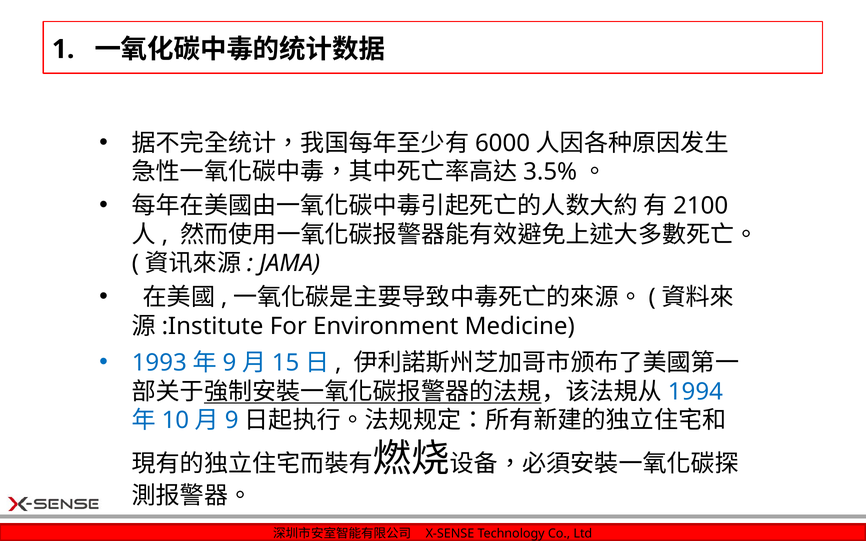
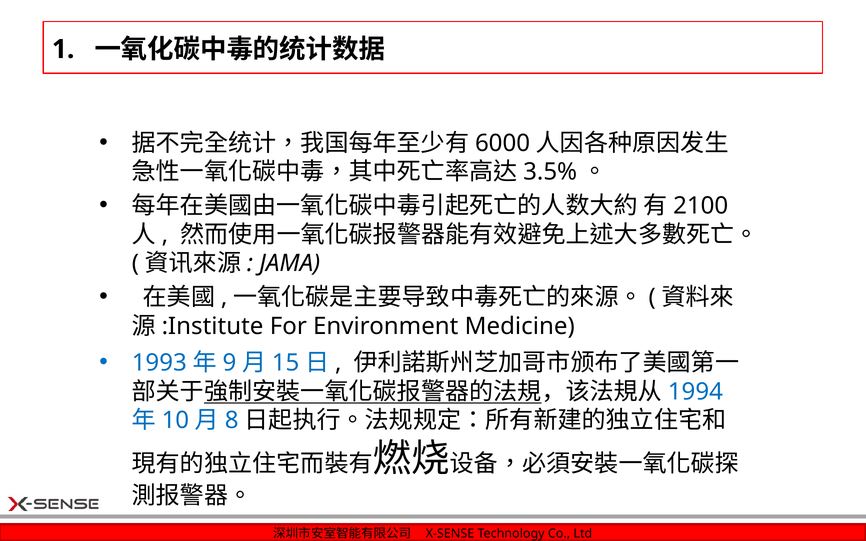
9: 9 -> 8 (232, 421)
